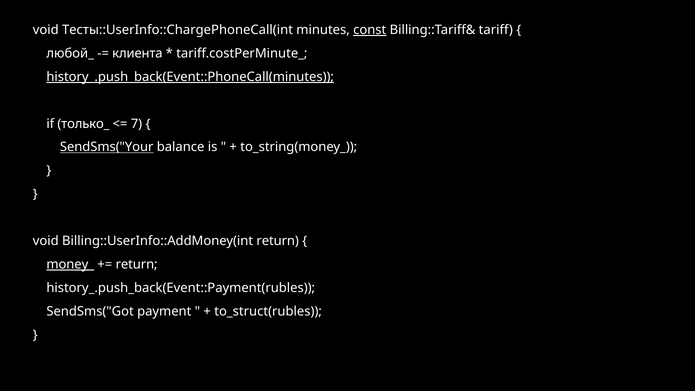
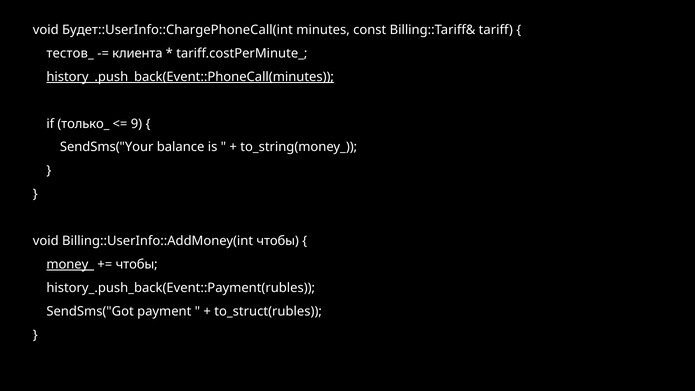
Тесты::UserInfo::ChargePhoneCall(int: Тесты::UserInfo::ChargePhoneCall(int -> Будет::UserInfo::ChargePhoneCall(int (177, 30)
const underline: present -> none (370, 30)
любой_: любой_ -> тестов_ (70, 53)
7: 7 -> 9 (136, 124)
SendSms("Your underline: present -> none (107, 147)
Billing::UserInfo::AddMoney(int return: return -> чтобы (278, 241)
return: return -> чтобы (137, 264)
